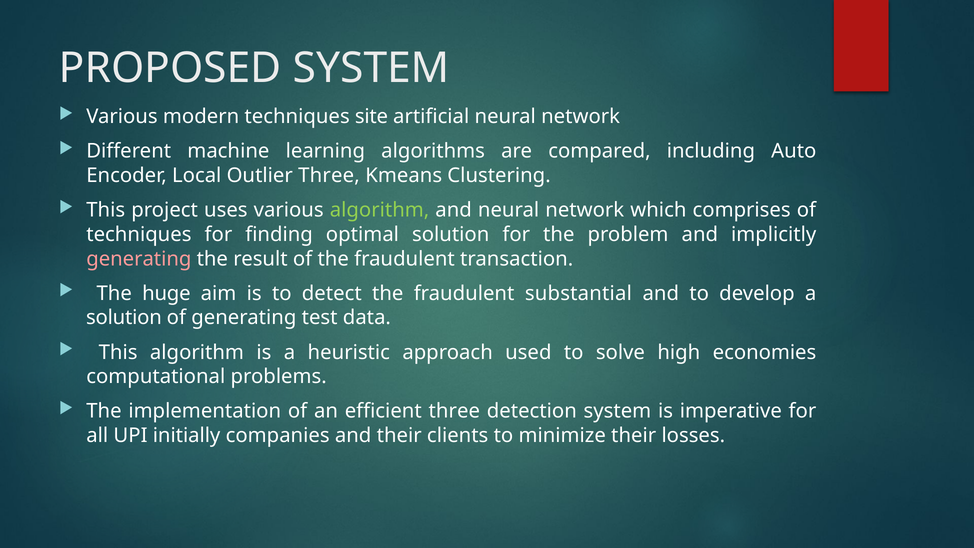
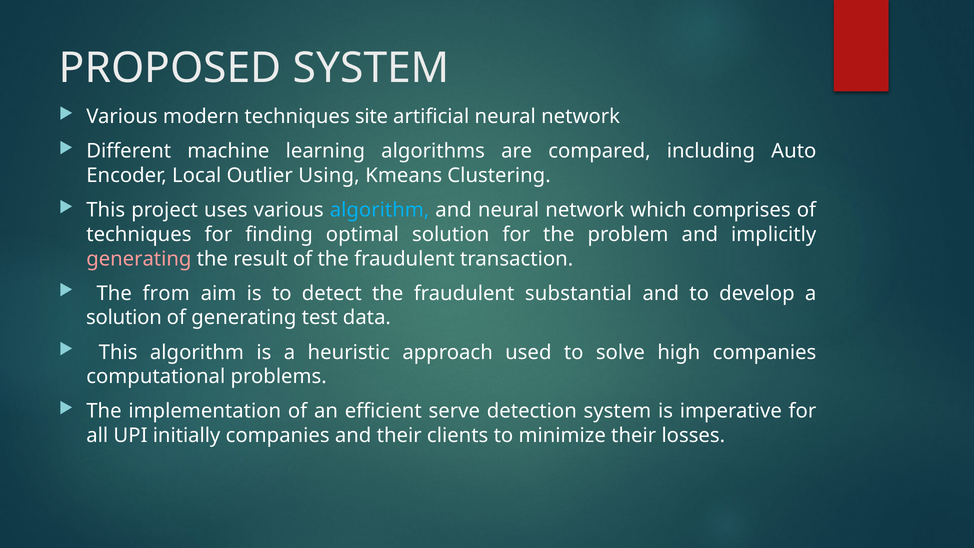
Outlier Three: Three -> Using (329, 176)
algorithm colour: light green -> light blue (380, 210)
huge: huge -> from (166, 293)
high economies: economies -> companies (765, 352)
efficient three: three -> serve (454, 411)
